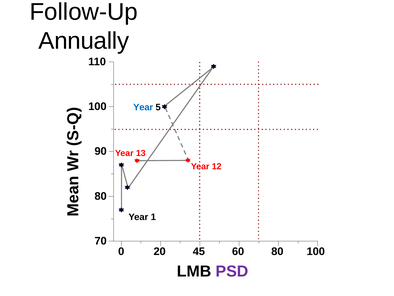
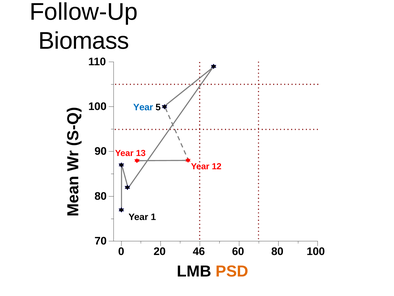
Annually: Annually -> Biomass (84, 41)
45: 45 -> 46 (199, 251)
PSD colour: purple -> orange (232, 271)
